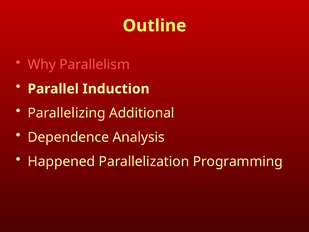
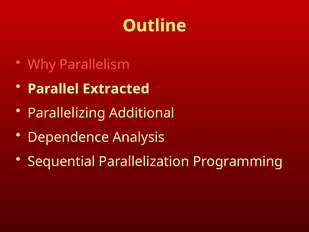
Induction: Induction -> Extracted (116, 89)
Happened: Happened -> Sequential (61, 161)
